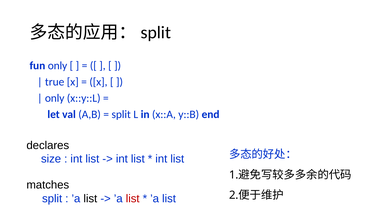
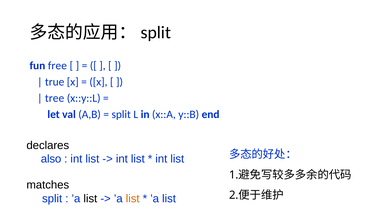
fun only: only -> free (57, 66)
only: only -> tree (55, 98)
size: size -> also (51, 159)
list colour: red -> orange (133, 199)
